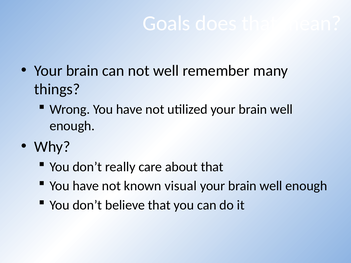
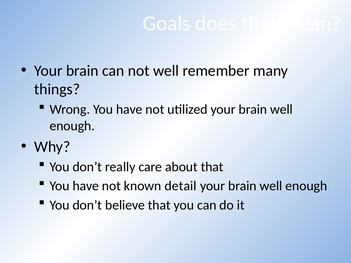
visual: visual -> detail (181, 186)
